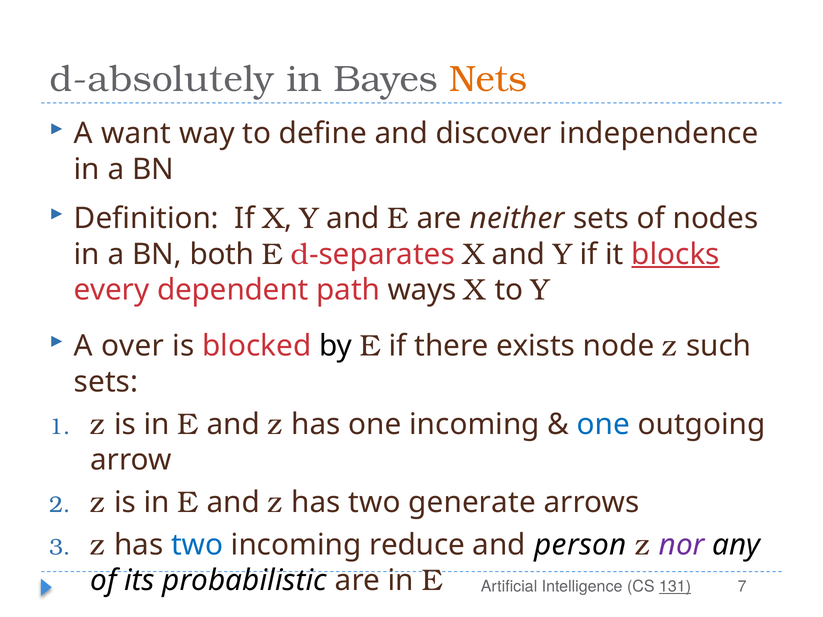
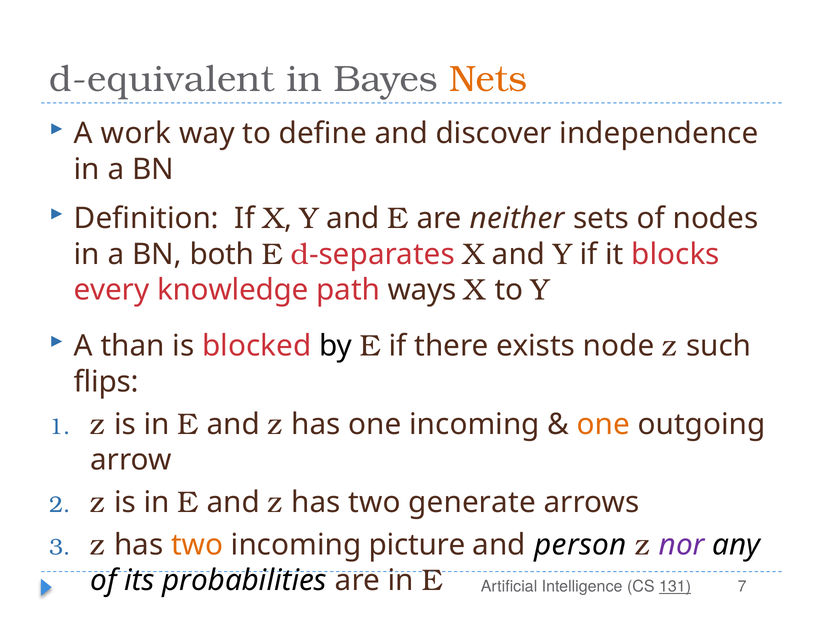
d-absolutely: d-absolutely -> d-equivalent (162, 79)
want: want -> work (136, 134)
blocks underline: present -> none (676, 254)
dependent: dependent -> knowledge (233, 290)
over: over -> than (133, 346)
sets: sets -> flips (106, 382)
one colour: blue -> orange (604, 424)
two colour: blue -> orange (197, 545)
reduce: reduce -> picture (417, 545)
probabilistic: probabilistic -> probabilities (245, 581)
